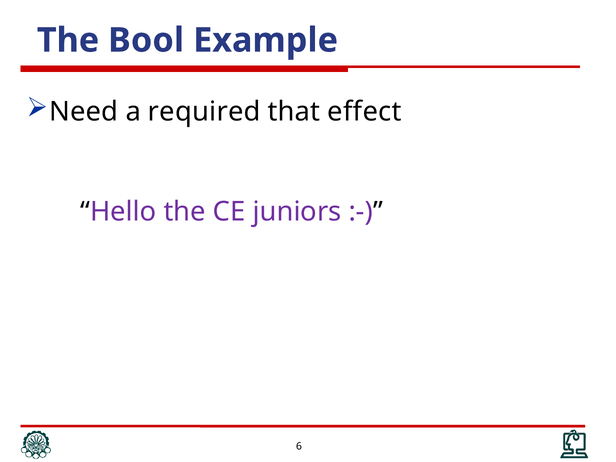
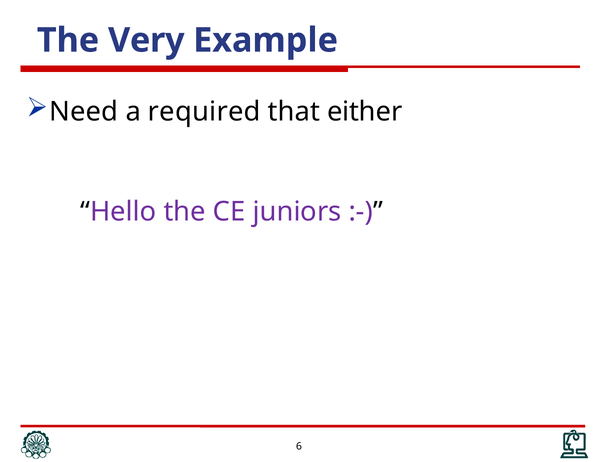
Bool: Bool -> Very (146, 40)
effect: effect -> either (365, 112)
